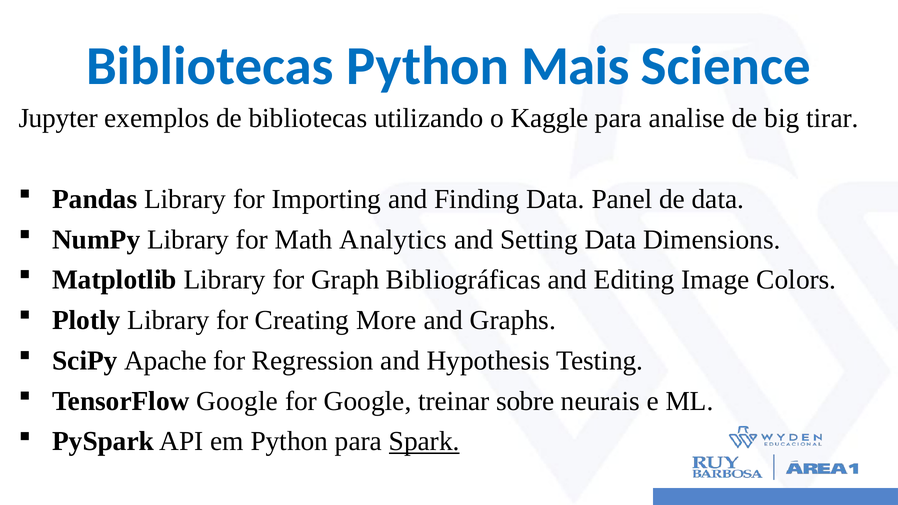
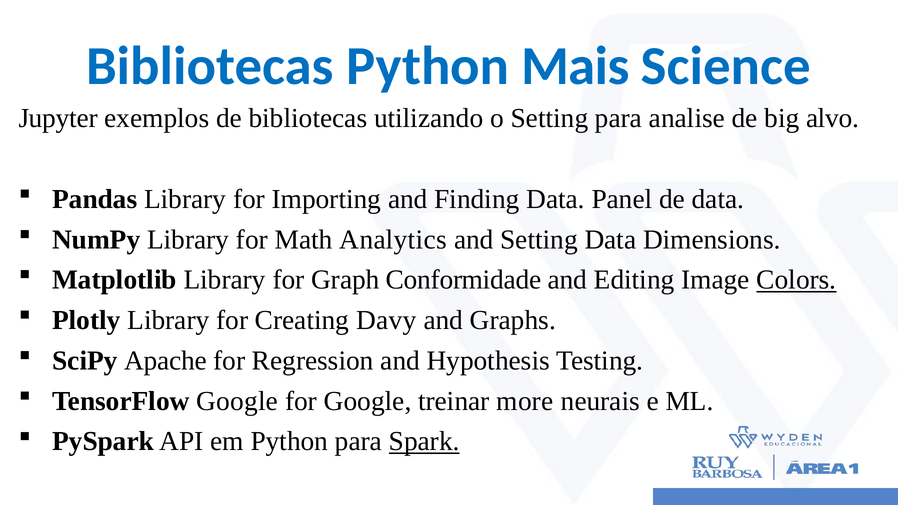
o Kaggle: Kaggle -> Setting (549, 118)
tirar: tirar -> alvo (833, 118)
Bibliográficas: Bibliográficas -> Conformidade (463, 280)
Colors underline: none -> present (796, 280)
More: More -> Davy (386, 320)
sobre: sobre -> more (525, 401)
